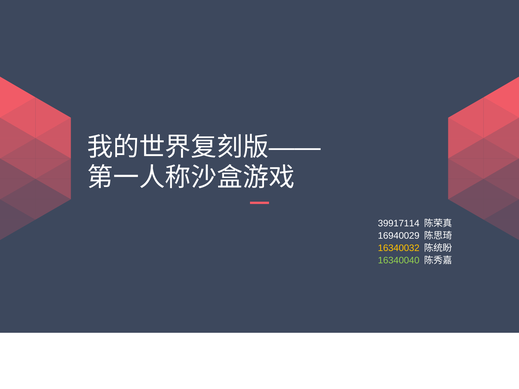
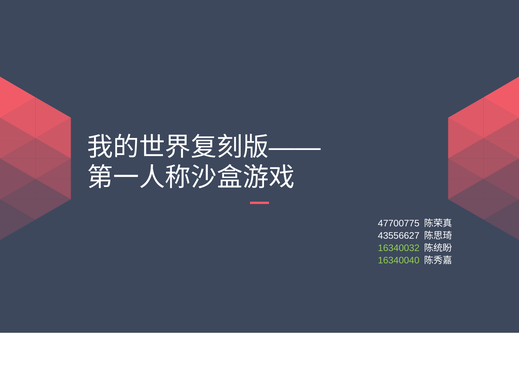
39917114: 39917114 -> 47700775 (399, 224)
16940029: 16940029 -> 43556627 (399, 236)
16340032 colour: yellow -> light green (399, 248)
